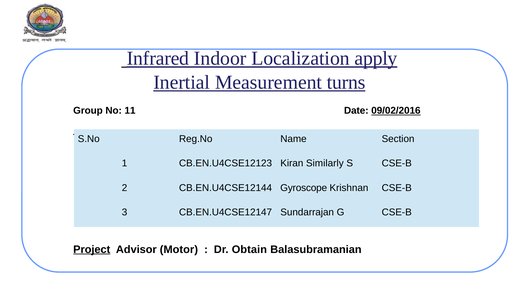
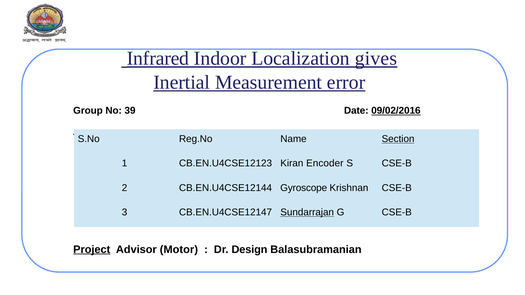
apply: apply -> gives (376, 58)
turns: turns -> error (346, 82)
11: 11 -> 39 (130, 111)
Section underline: none -> present (398, 139)
Similarly: Similarly -> Encoder (325, 164)
Sundarrajan underline: none -> present (307, 213)
Obtain: Obtain -> Design (249, 250)
